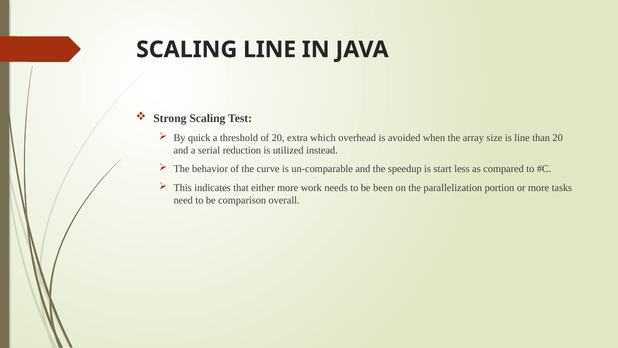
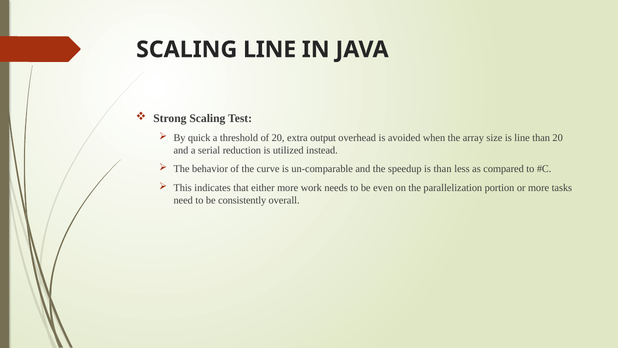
which: which -> output (323, 138)
is start: start -> than (443, 169)
been: been -> even (383, 188)
comparison: comparison -> consistently (242, 200)
